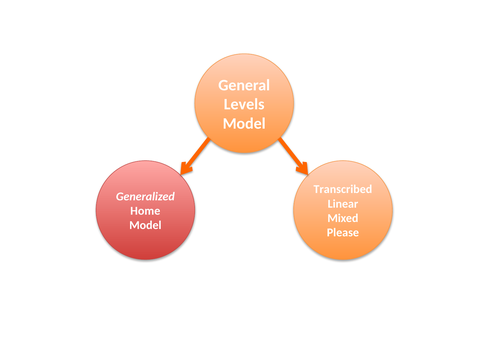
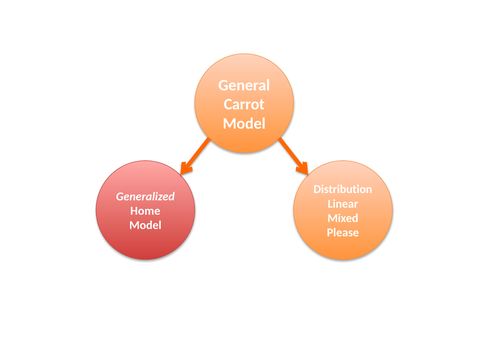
Levels: Levels -> Carrot (244, 104)
Transcribed: Transcribed -> Distribution (343, 189)
